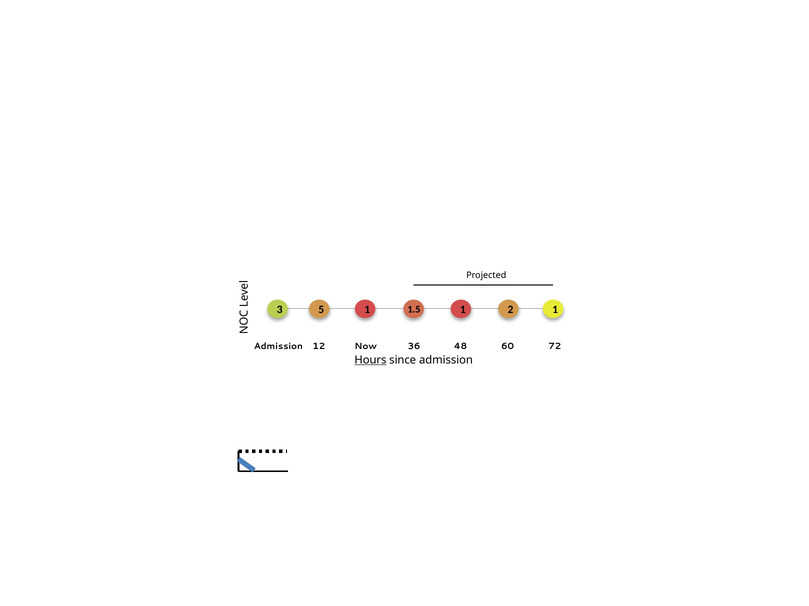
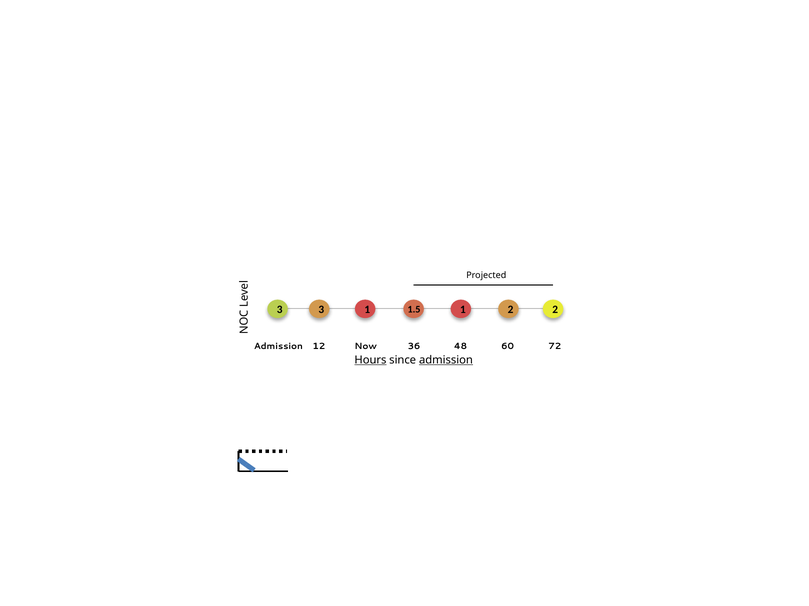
3 5: 5 -> 3 (321, 310)
1 1 1: 1 -> 2 (555, 310)
admission underline: none -> present (446, 360)
